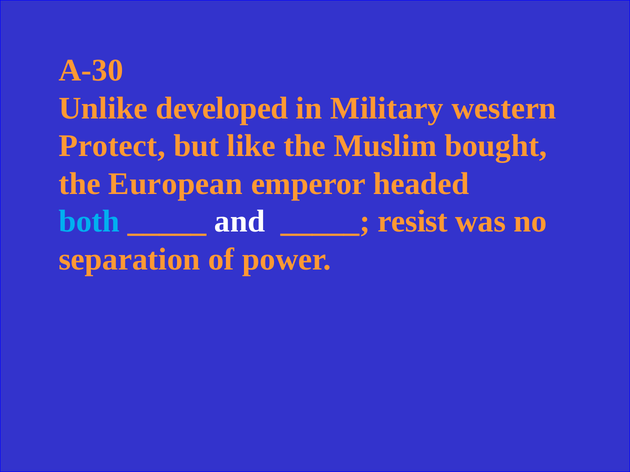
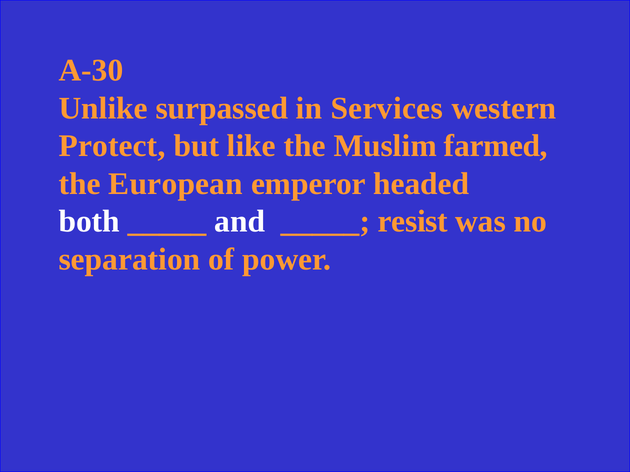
developed: developed -> surpassed (222, 108)
Military: Military -> Services (387, 108)
bought: bought -> farmed (496, 146)
both colour: light blue -> white (89, 222)
